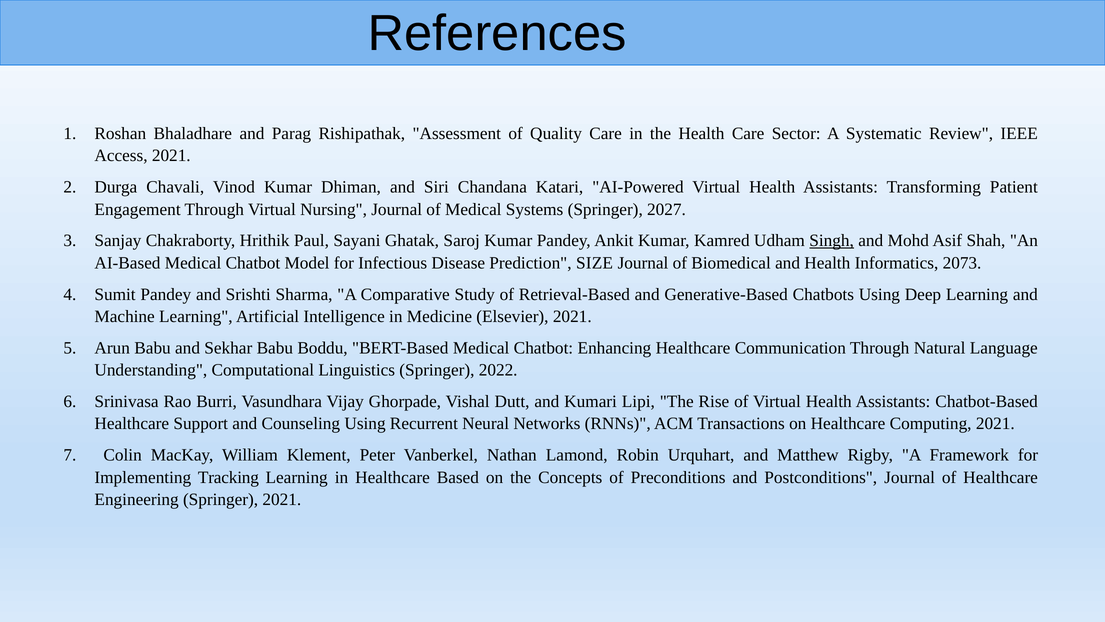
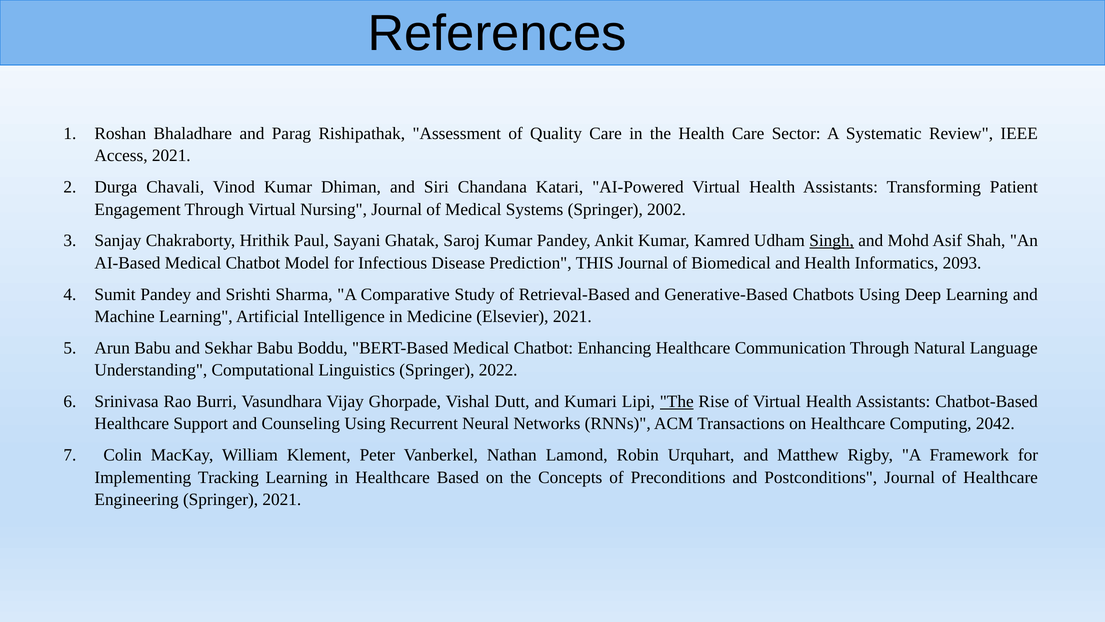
2027: 2027 -> 2002 (666, 209)
SIZE: SIZE -> THIS (595, 263)
2073: 2073 -> 2093 (962, 263)
The underline: none -> present (677, 401)
Computing 2021: 2021 -> 2042 (995, 423)
